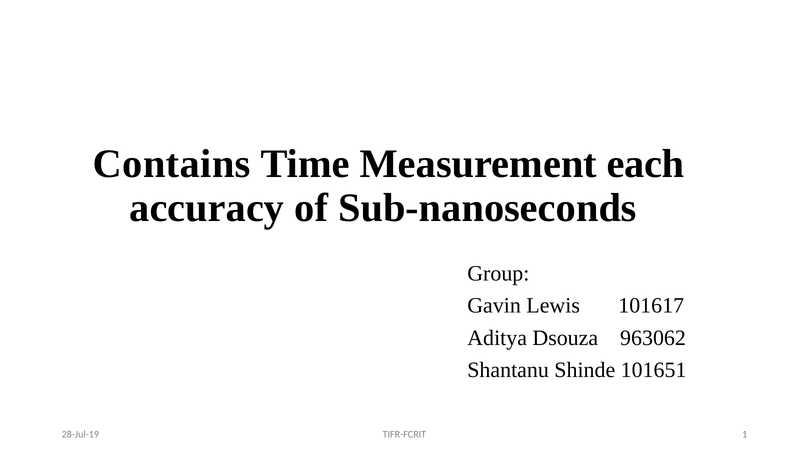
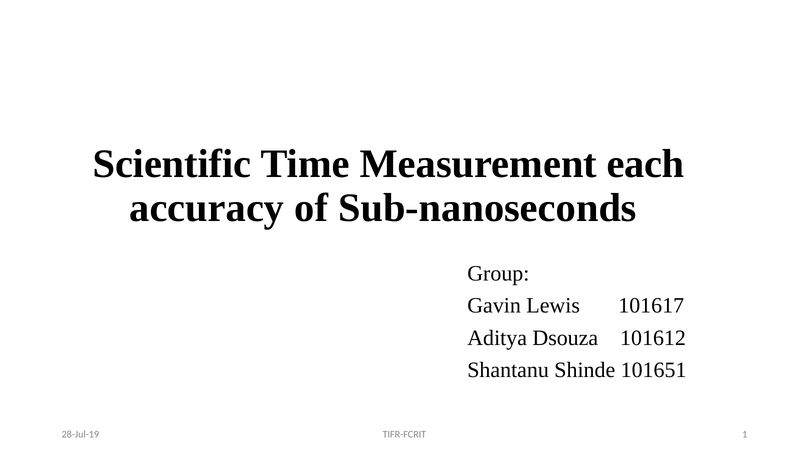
Contains: Contains -> Scientific (172, 164)
963062: 963062 -> 101612 (653, 338)
